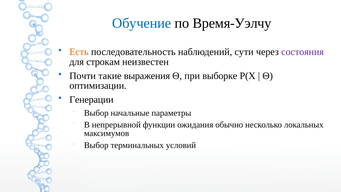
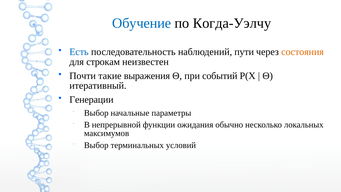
Время-Уэлчу: Время-Уэлчу -> Когда-Уэлчу (232, 23)
Есть colour: orange -> blue (79, 52)
сути: сути -> пути (244, 52)
состояния colour: purple -> orange (303, 52)
выборке: выборке -> событий (220, 76)
оптимизации: оптимизации -> итеративный (98, 86)
